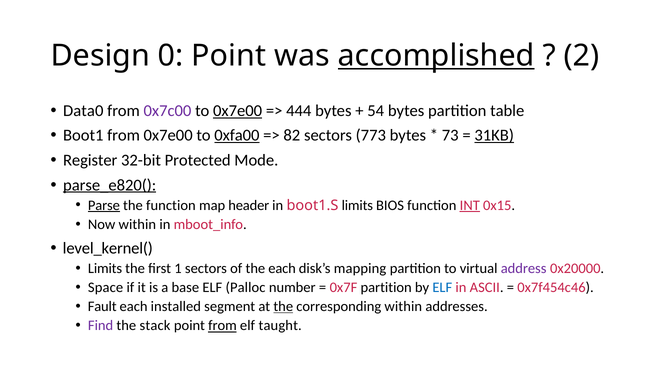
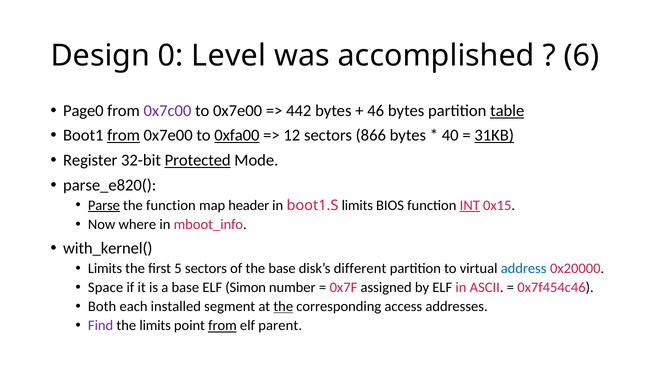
0 Point: Point -> Level (229, 56)
accomplished underline: present -> none (436, 56)
2: 2 -> 6 (581, 56)
Data0: Data0 -> Page0 (83, 111)
0x7e00 underline: present -> none (238, 111)
444: 444 -> 442 (299, 111)
54: 54 -> 46 (376, 111)
table underline: none -> present (507, 111)
from underline: none -> present (124, 136)
82: 82 -> 12 (292, 136)
773: 773 -> 866 (371, 136)
73: 73 -> 40 (450, 136)
Protected underline: none -> present (198, 160)
parse_e820( underline: present -> none (110, 185)
Now within: within -> where (137, 225)
level_kernel(: level_kernel( -> with_kernel( (108, 248)
1: 1 -> 5 (178, 269)
the each: each -> base (282, 269)
mapping: mapping -> different (360, 269)
address colour: purple -> blue (524, 269)
Palloc: Palloc -> Simon (246, 288)
0x7F partition: partition -> assigned (386, 288)
ELF colour: blue -> black (442, 288)
Fault: Fault -> Both (102, 307)
corresponding within: within -> access (403, 307)
the stack: stack -> limits (155, 326)
taught: taught -> parent (280, 326)
